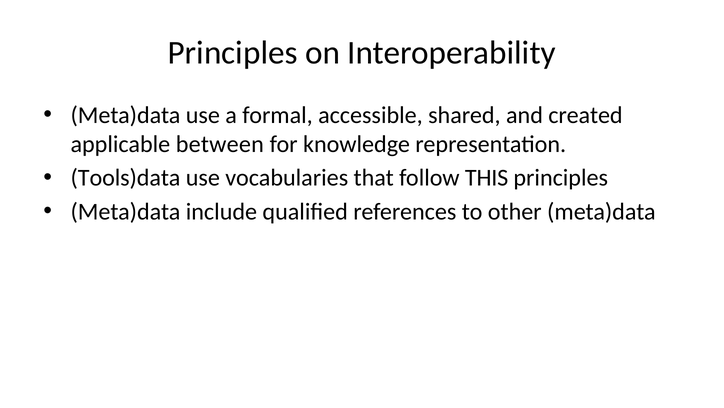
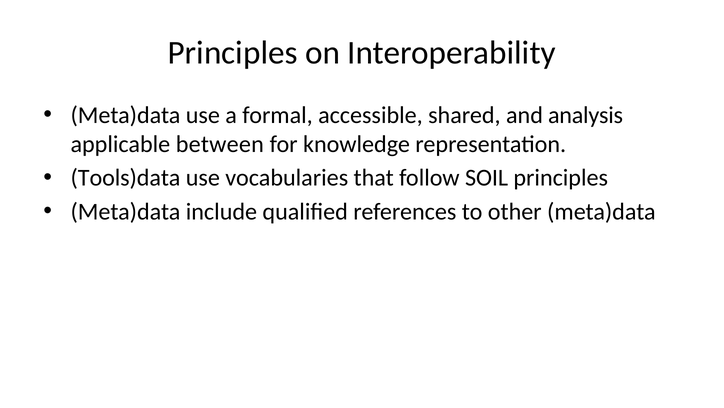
created: created -> analysis (586, 115)
THIS: THIS -> SOIL (487, 178)
